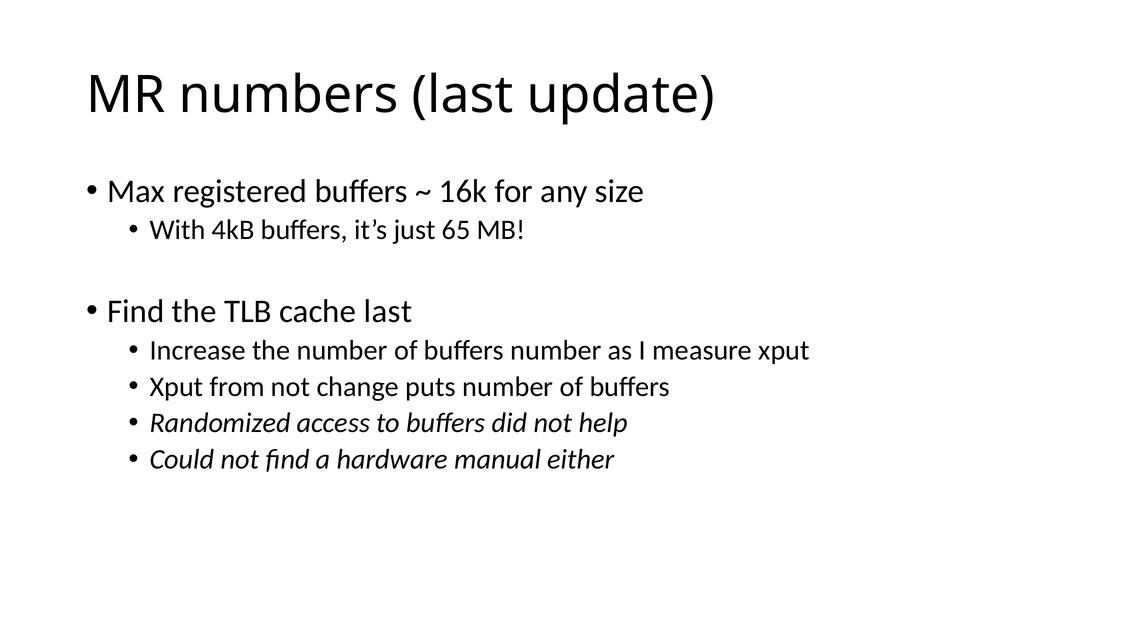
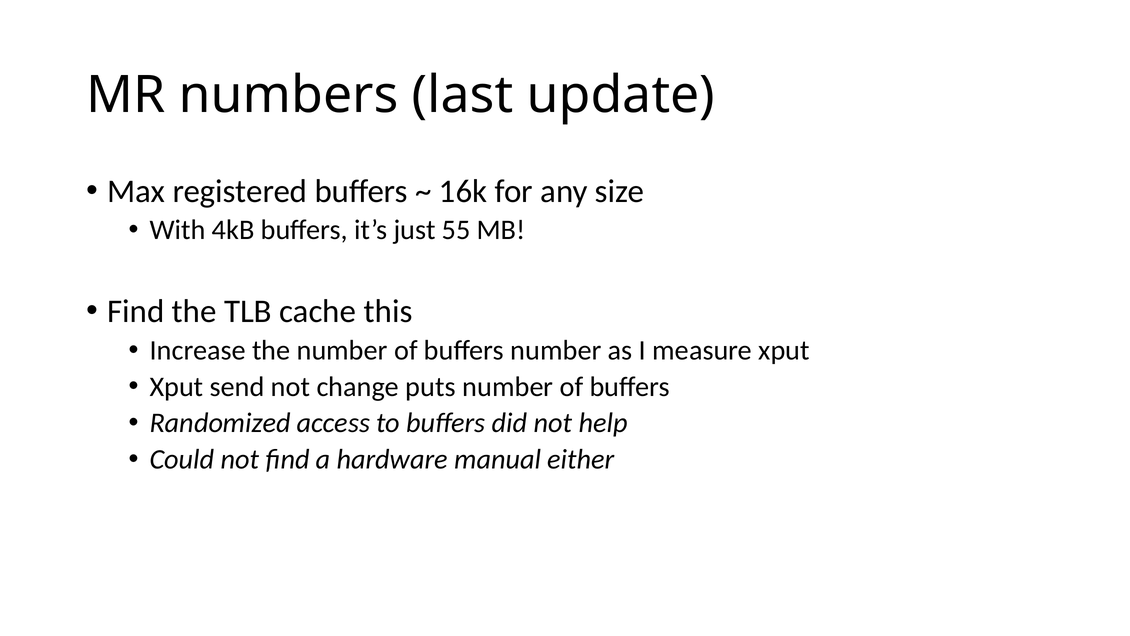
65: 65 -> 55 (456, 230)
cache last: last -> this (388, 311)
from: from -> send (237, 386)
